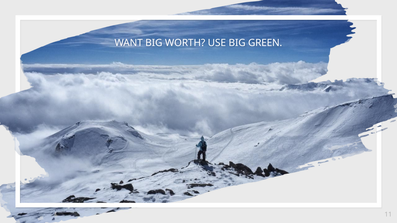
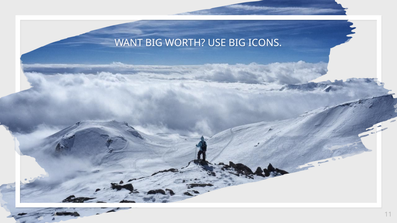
GREEN: GREEN -> ICONS (265, 43)
